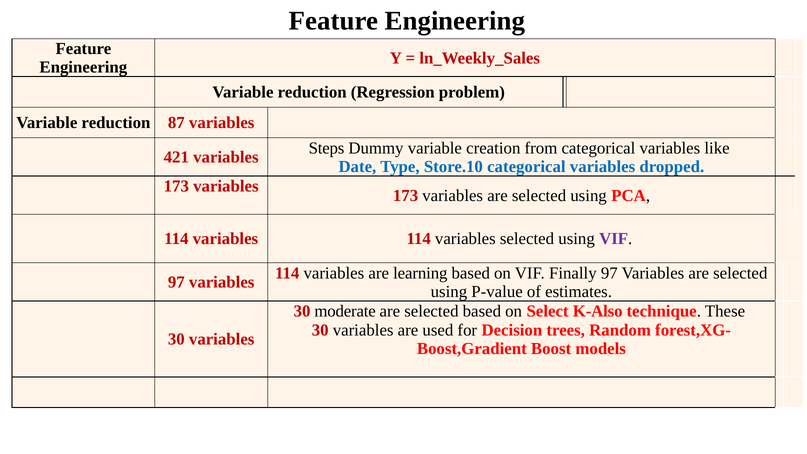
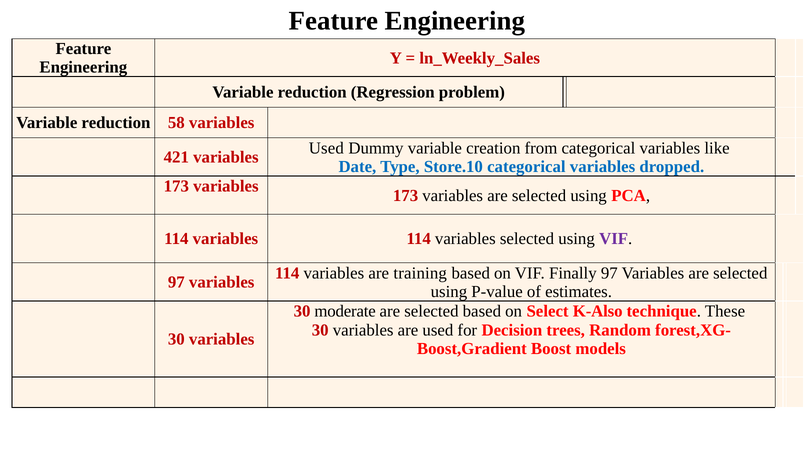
87: 87 -> 58 (176, 123)
Steps: Steps -> Used (326, 148)
learning: learning -> training (420, 273)
